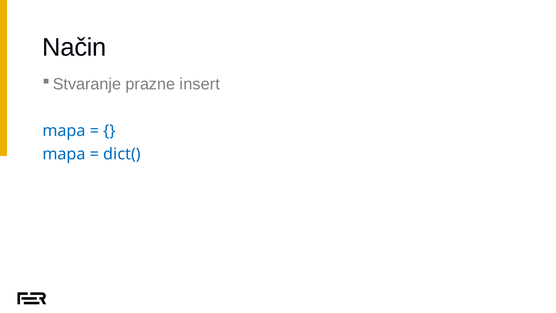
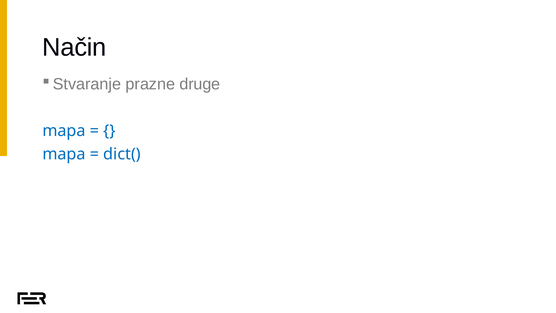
insert: insert -> druge (200, 84)
